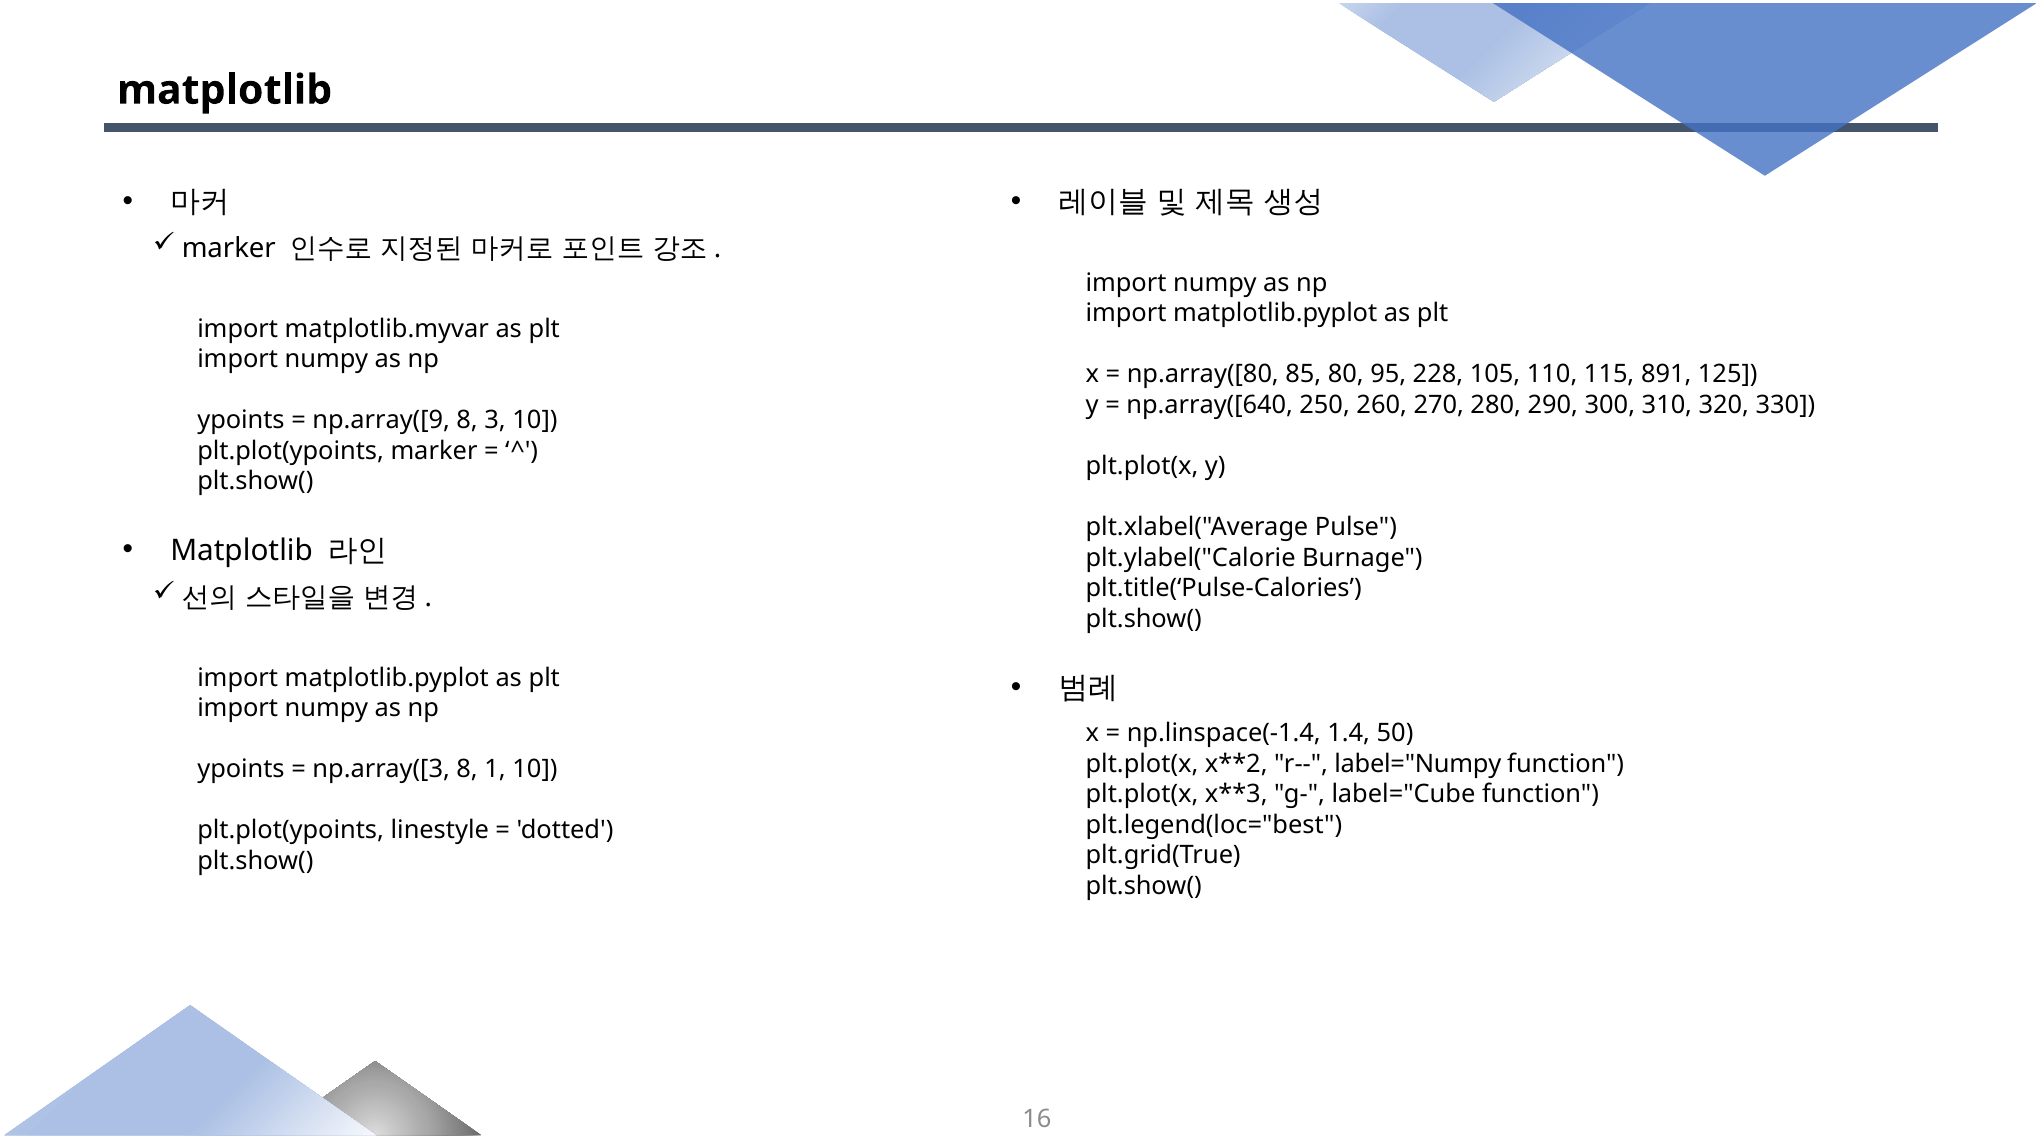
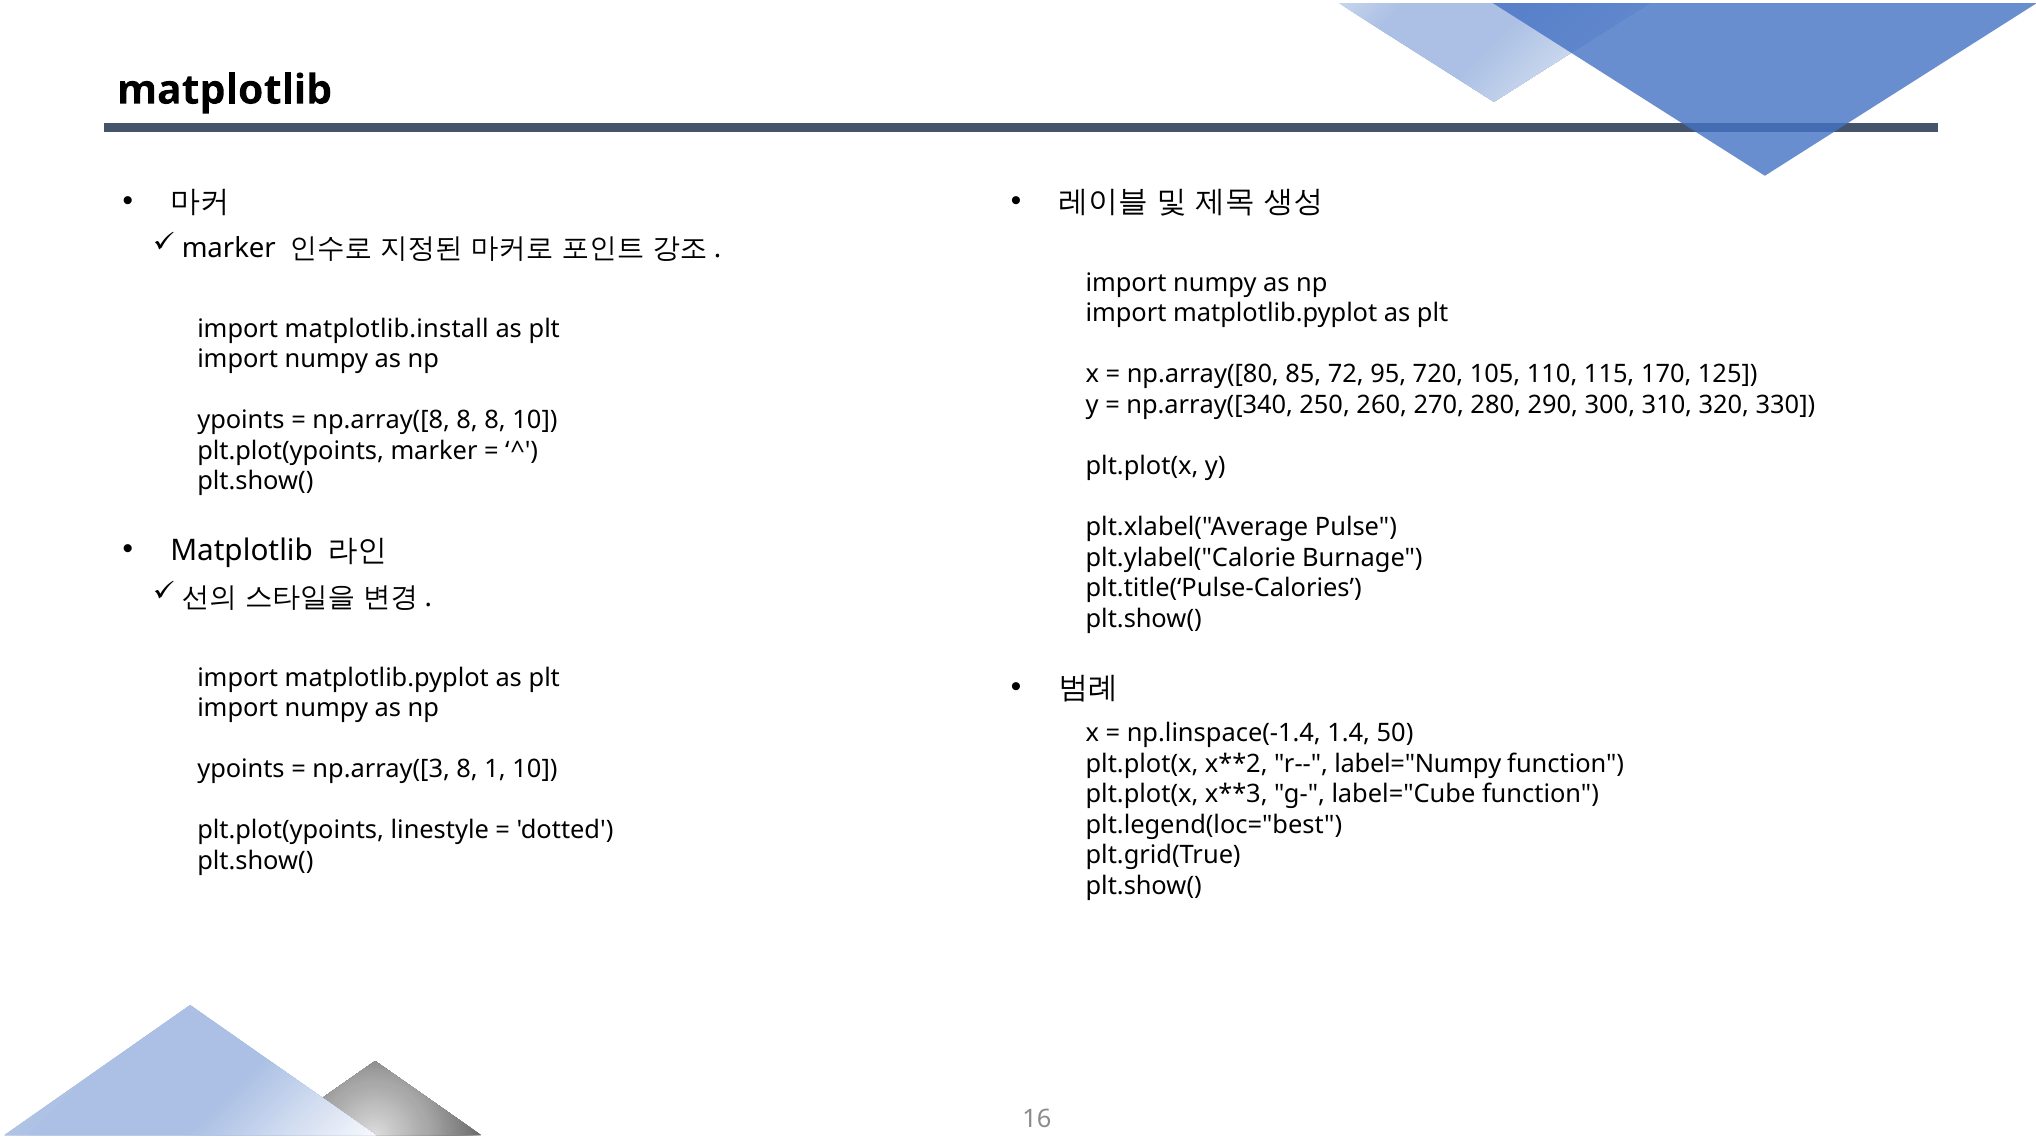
matplotlib.myvar: matplotlib.myvar -> matplotlib.install (387, 329)
80: 80 -> 72 (1346, 375)
228: 228 -> 720 (1438, 375)
891: 891 -> 170 (1666, 375)
np.array([640: np.array([640 -> np.array([340 (1210, 405)
np.array([9: np.array([9 -> np.array([8 (381, 421)
8 3: 3 -> 8 (495, 421)
